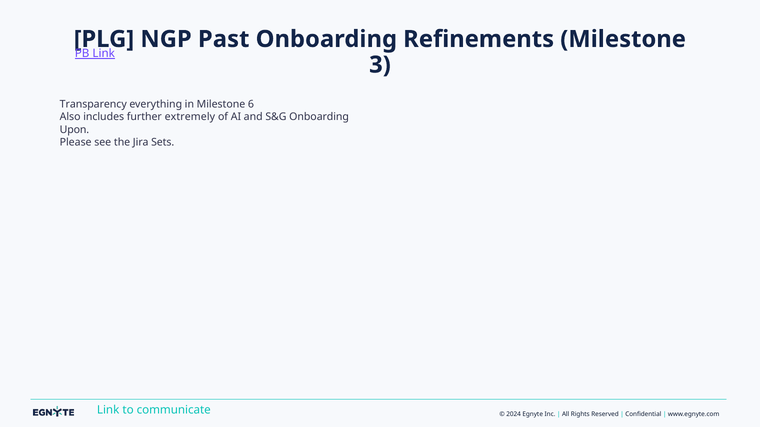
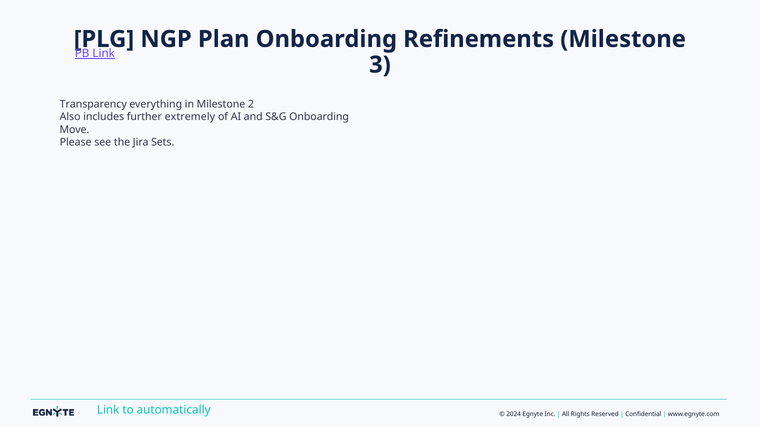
Past: Past -> Plan (224, 39)
6: 6 -> 2 (251, 104)
Upon: Upon -> Move (74, 130)
communicate: communicate -> automatically (174, 410)
